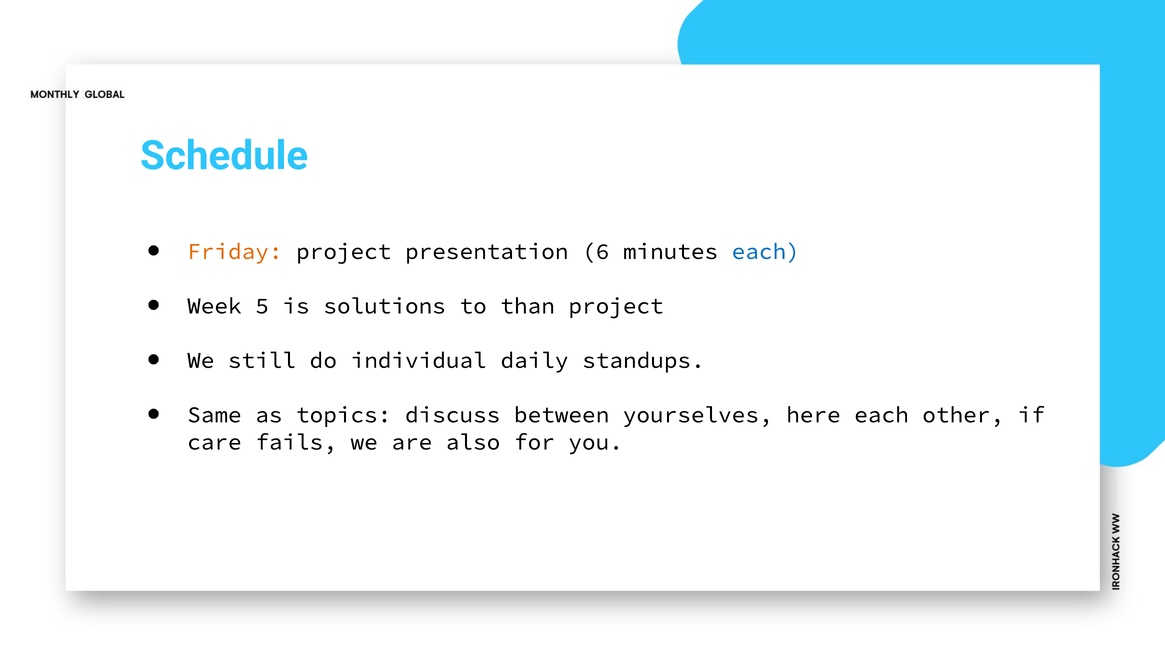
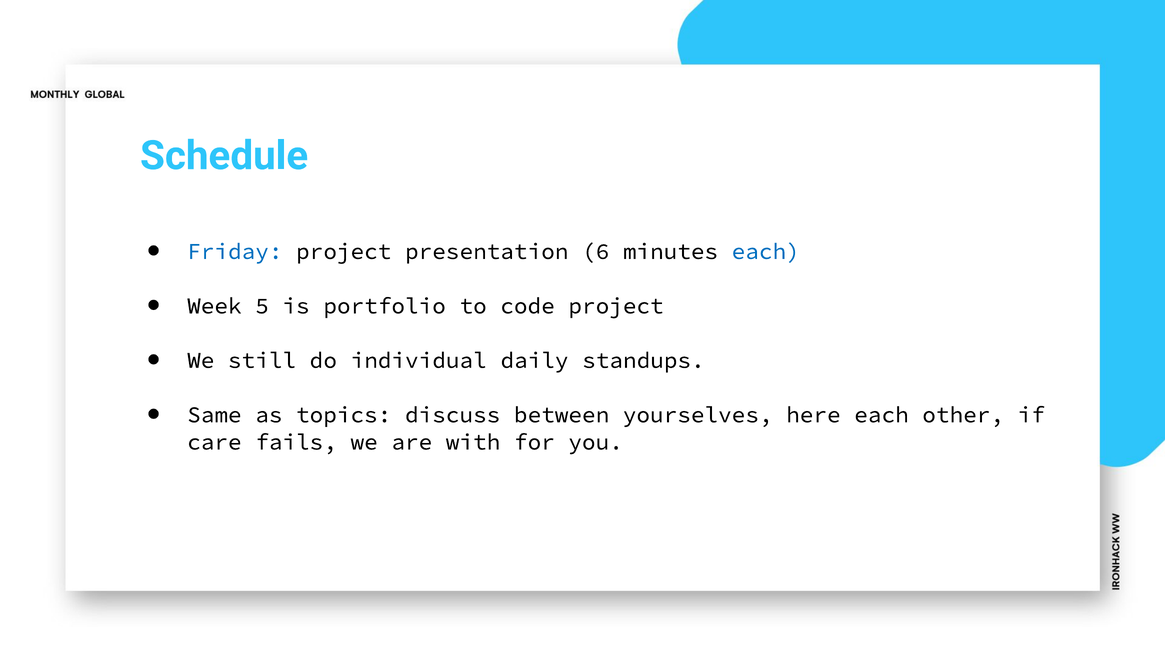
Friday colour: orange -> blue (235, 251)
solutions: solutions -> portfolio (385, 306)
than: than -> code (528, 306)
also: also -> with (473, 442)
